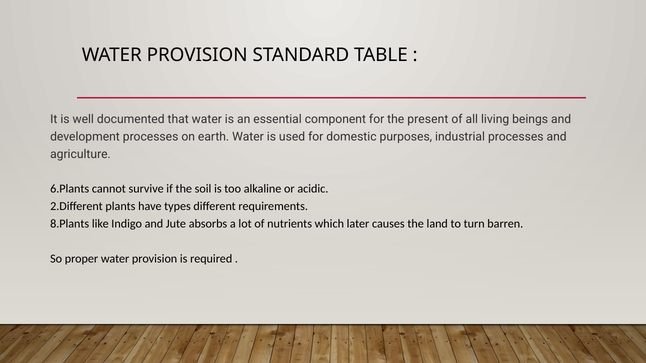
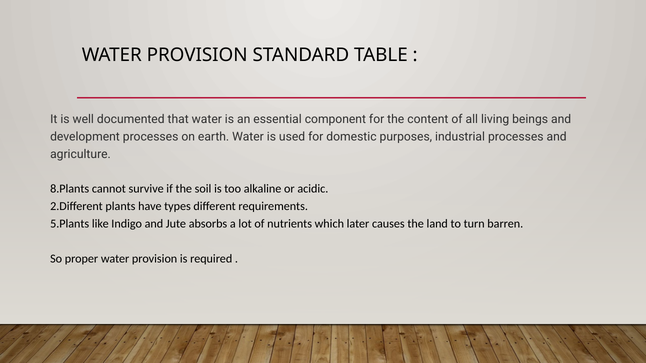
present: present -> content (428, 119)
6.Plants: 6.Plants -> 8.Plants (70, 189)
8.Plants: 8.Plants -> 5.Plants (70, 224)
